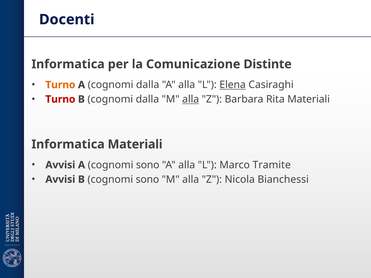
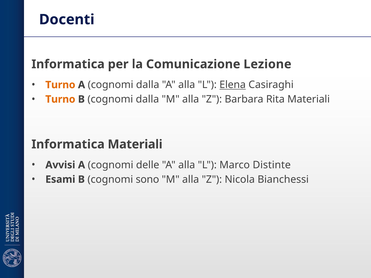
Distinte: Distinte -> Lezione (267, 64)
Turno colour: red -> orange (60, 99)
alla underline: present -> none (191, 99)
A cognomi sono: sono -> delle (148, 165)
Tramite: Tramite -> Distinte (272, 165)
Avvisi: Avvisi -> Esami (60, 180)
